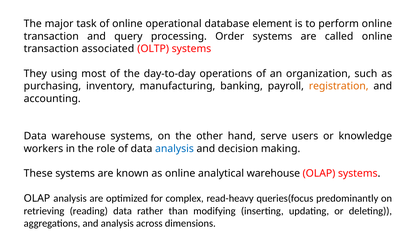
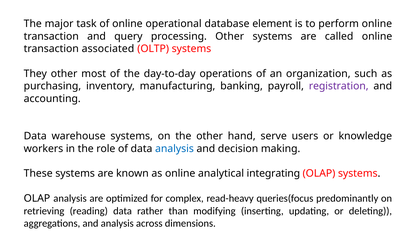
processing Order: Order -> Other (230, 36)
They using: using -> other (64, 74)
registration colour: orange -> purple (339, 86)
analytical warehouse: warehouse -> integrating (273, 174)
